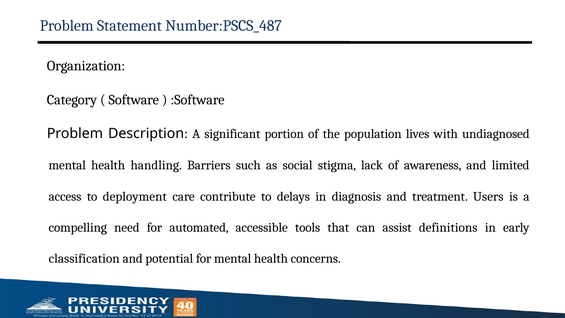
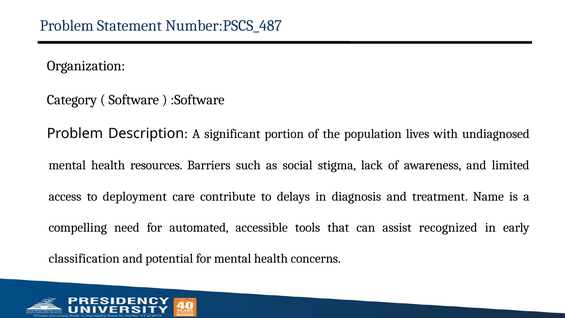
handling: handling -> resources (156, 165)
Users: Users -> Name (488, 196)
definitions: definitions -> recognized (448, 227)
